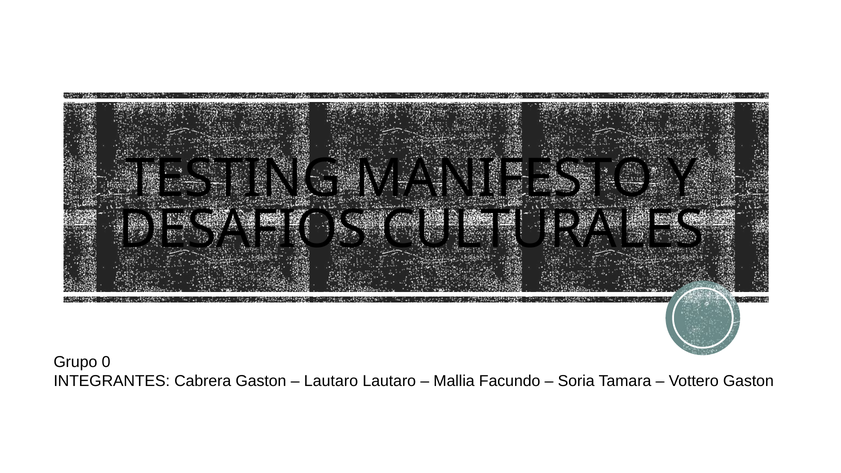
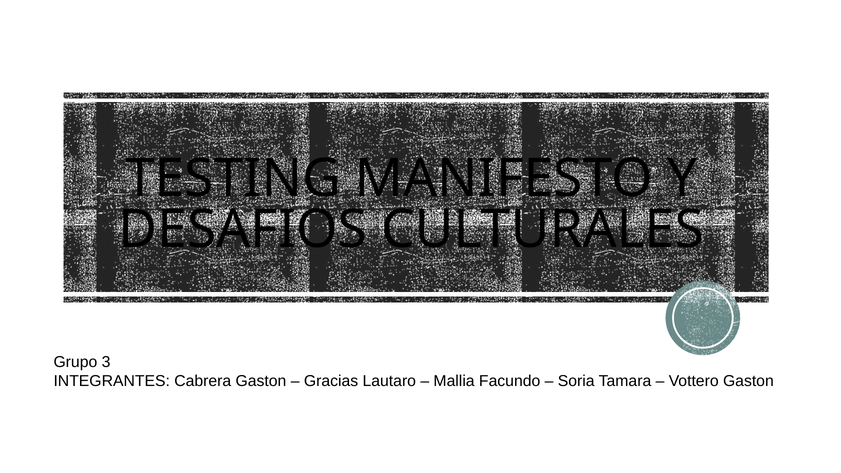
0: 0 -> 3 (106, 362)
Lautaro: Lautaro -> Gracias (331, 381)
